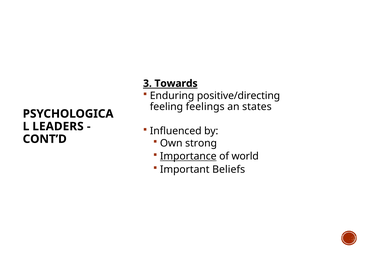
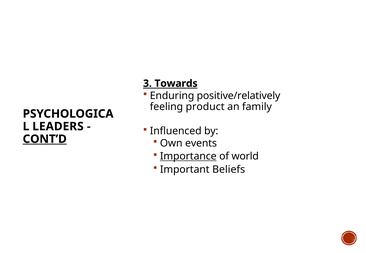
positive/directing: positive/directing -> positive/relatively (239, 96)
feelings: feelings -> product (205, 107)
states: states -> family (257, 107)
CONT’D underline: none -> present (45, 139)
strong: strong -> events (201, 143)
